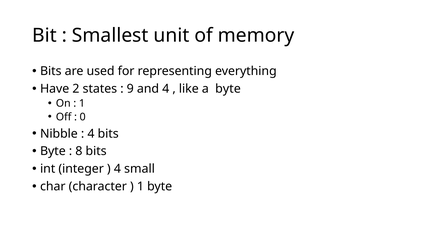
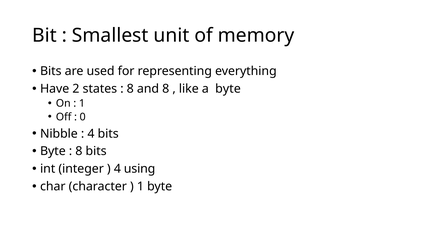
9: 9 -> 8 (130, 89)
and 4: 4 -> 8 (166, 89)
small: small -> using (140, 169)
